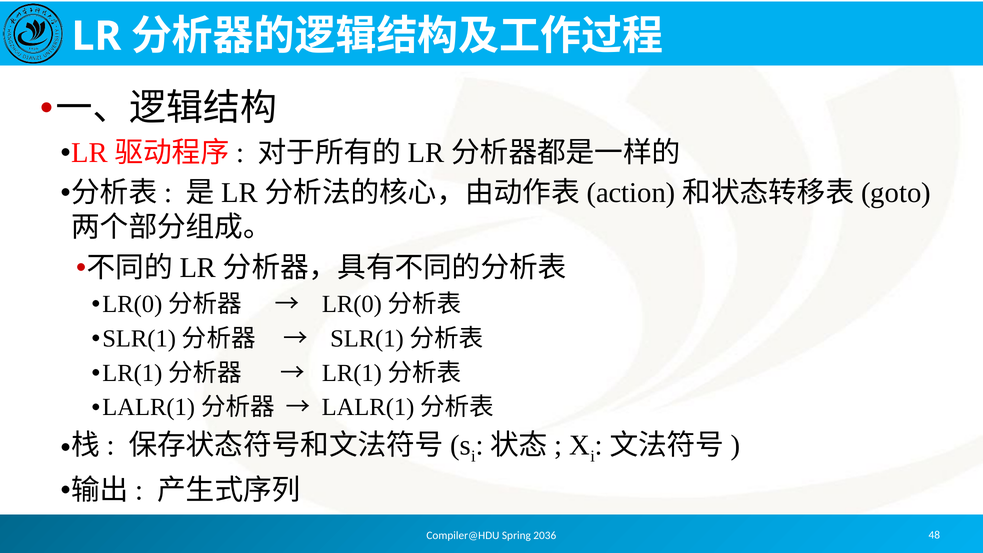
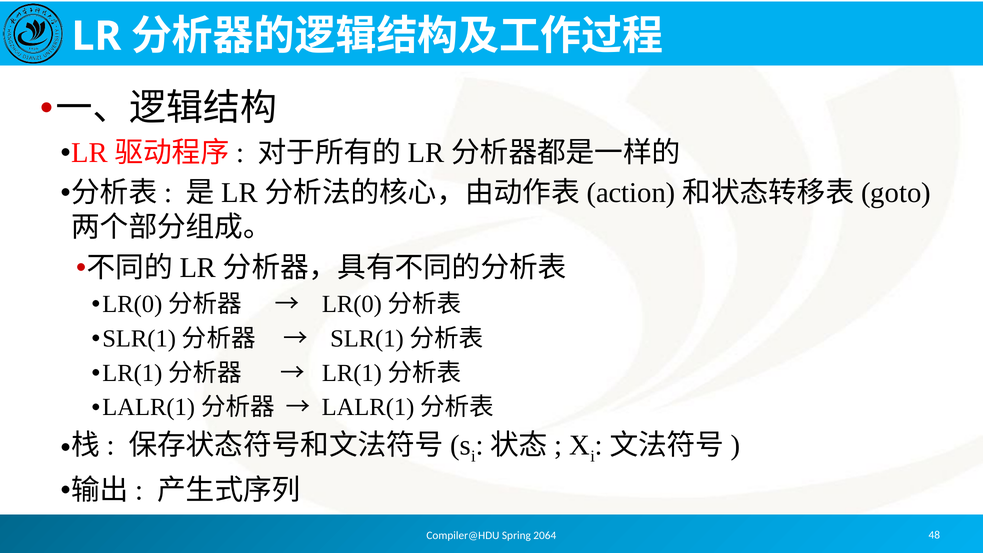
2036: 2036 -> 2064 (545, 535)
